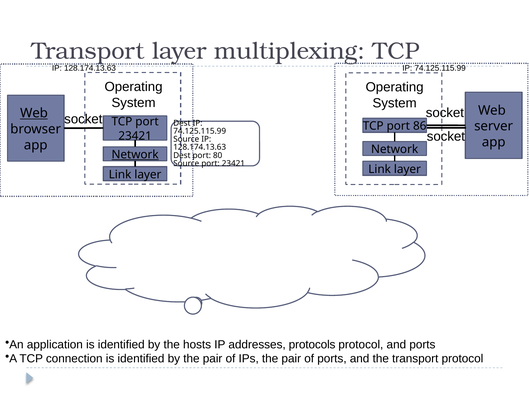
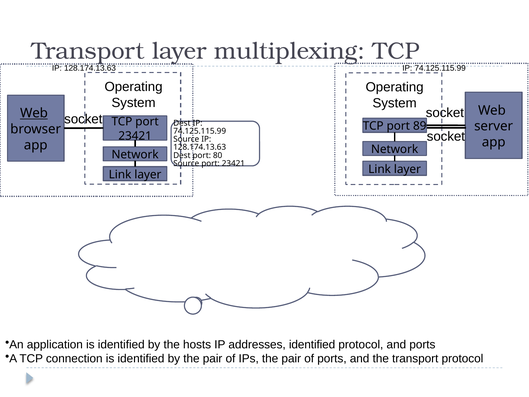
86: 86 -> 89 (420, 126)
Network underline: present -> none (135, 155)
addresses protocols: protocols -> identified (312, 344)
